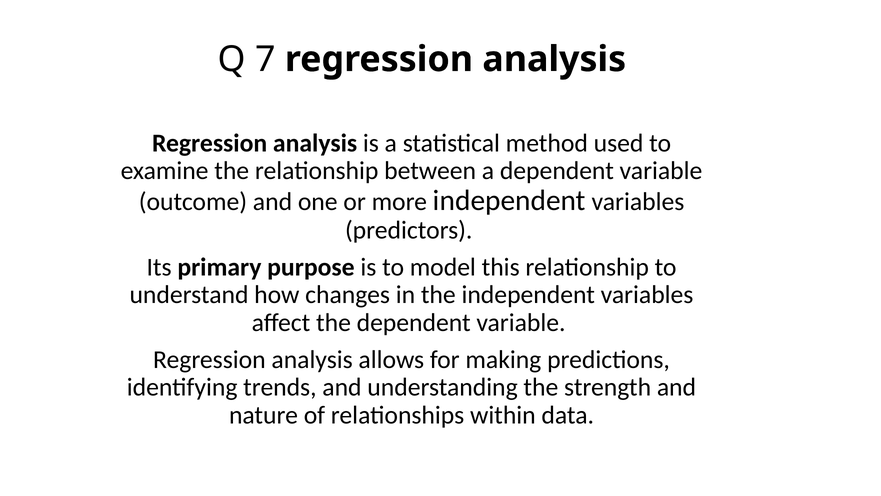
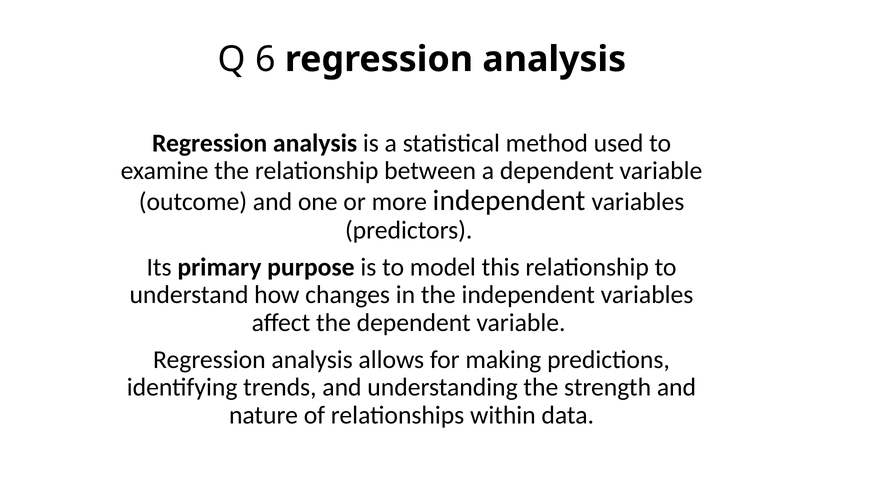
7: 7 -> 6 (265, 59)
